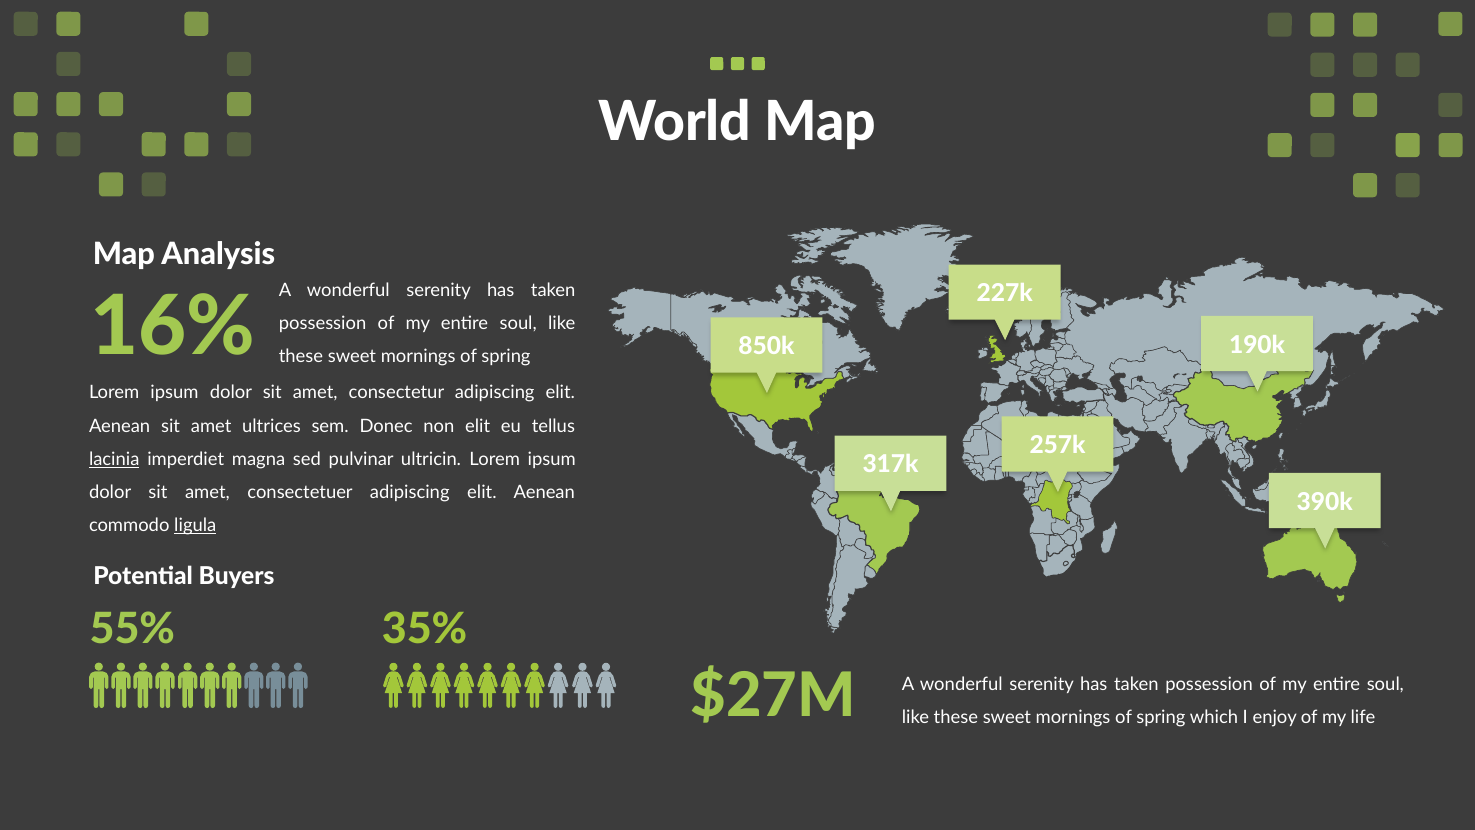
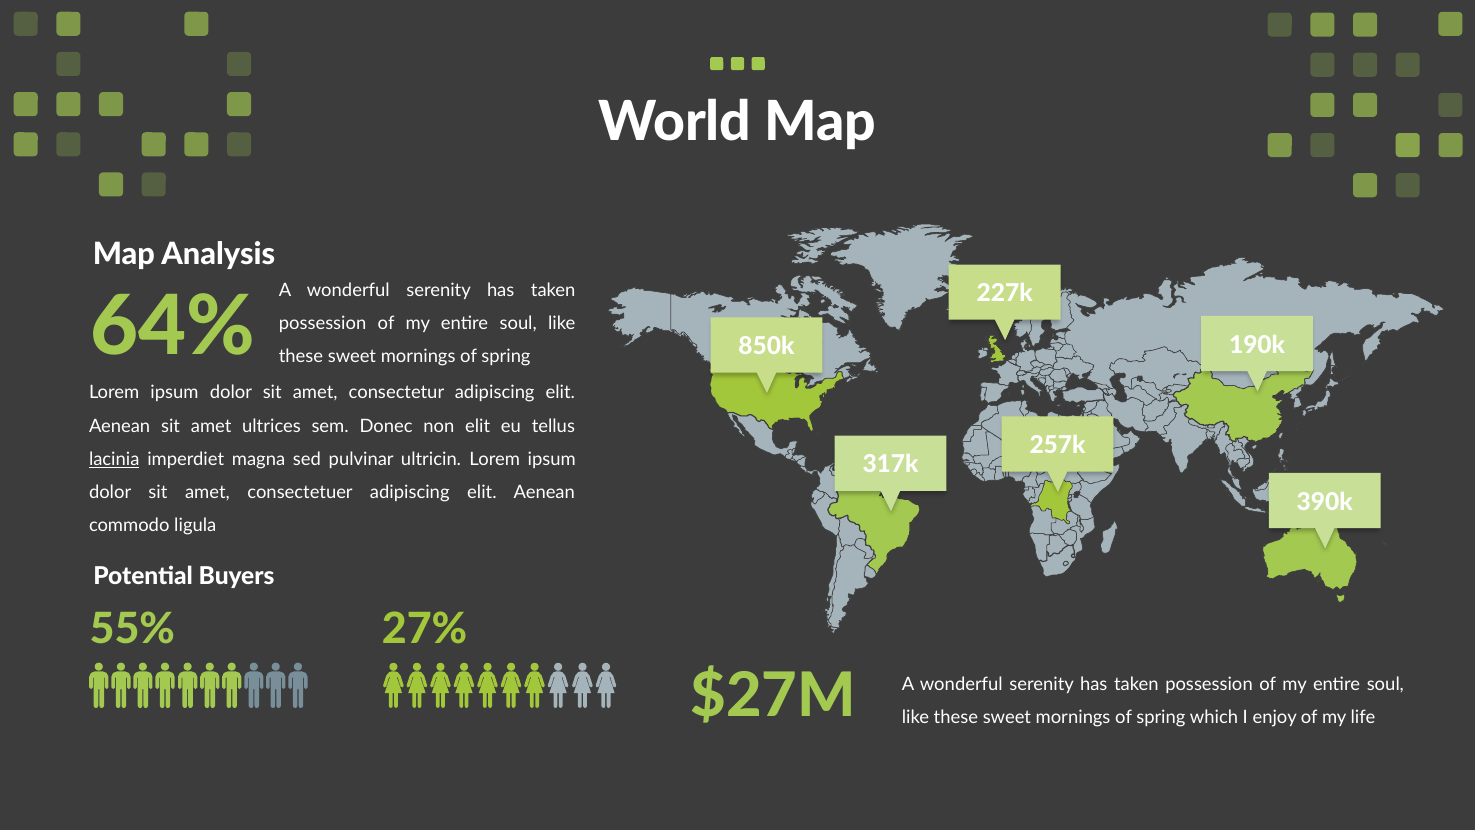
16%: 16% -> 64% (173, 327)
ligula underline: present -> none (195, 525)
35%: 35% -> 27% (425, 629)
